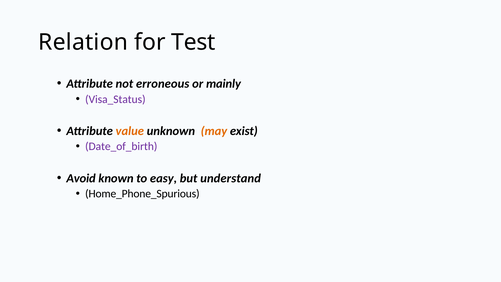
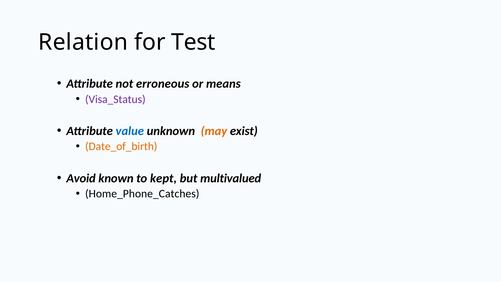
mainly: mainly -> means (223, 84)
value colour: orange -> blue (130, 131)
Date_of_birth colour: purple -> orange (121, 146)
easy: easy -> kept (163, 178)
understand: understand -> multivalued (231, 178)
Home_Phone_Spurious: Home_Phone_Spurious -> Home_Phone_Catches (142, 194)
